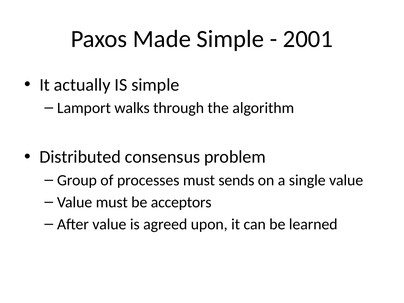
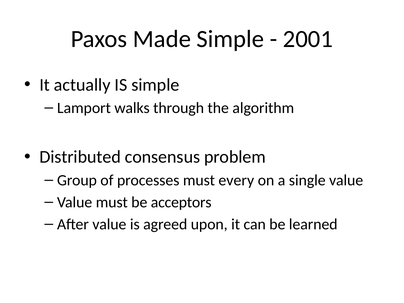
sends: sends -> every (236, 180)
